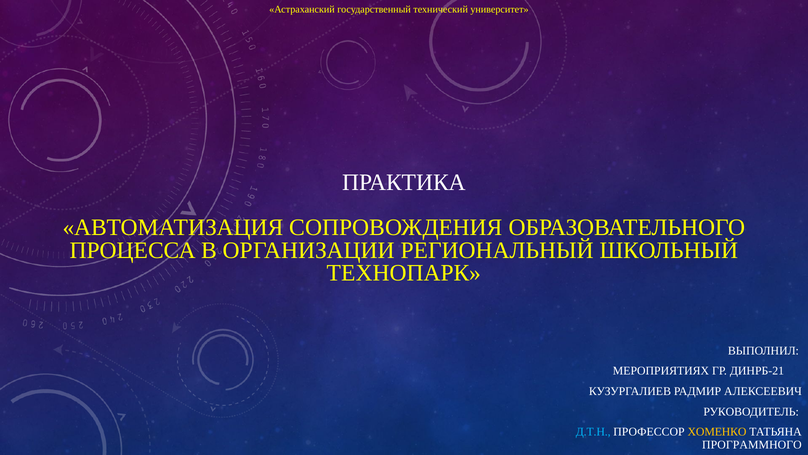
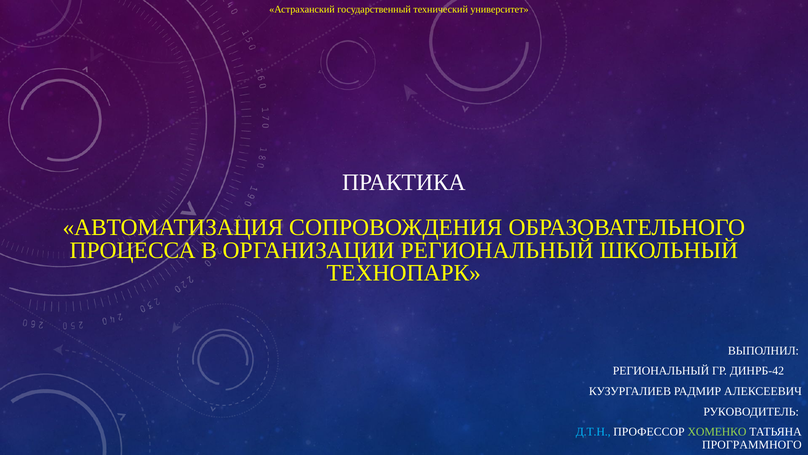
МЕРОПРИЯТИЯХ: МЕРОПРИЯТИЯХ -> РЕГИОНАЛЬНЫЙ (661, 371)
ДИНРБ-21: ДИНРБ-21 -> ДИНРБ-42 (757, 371)
ХОМЕНКО colour: yellow -> light green (717, 431)
